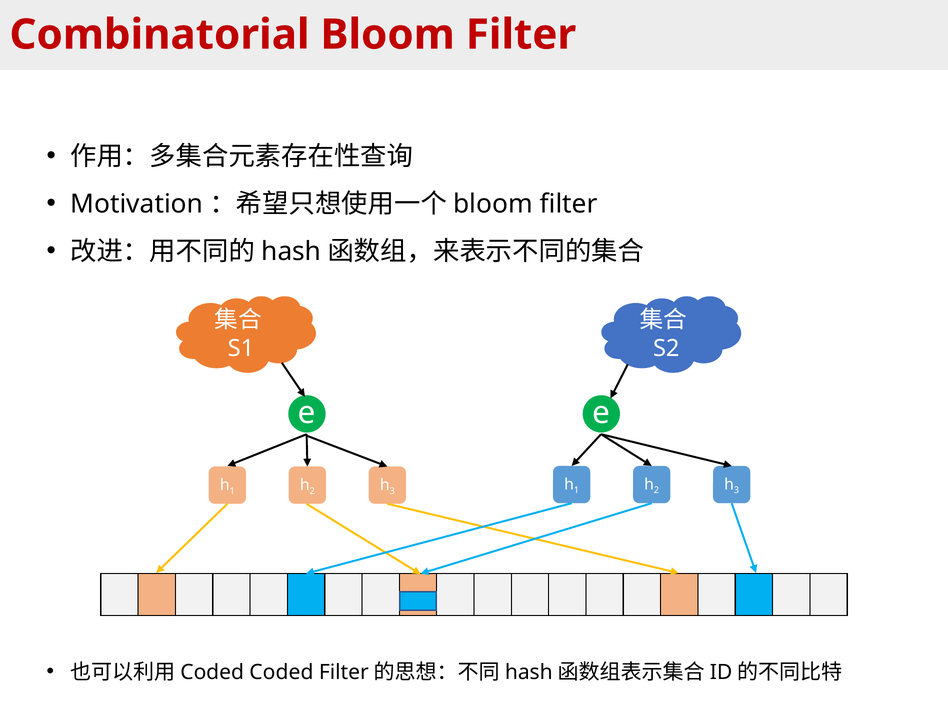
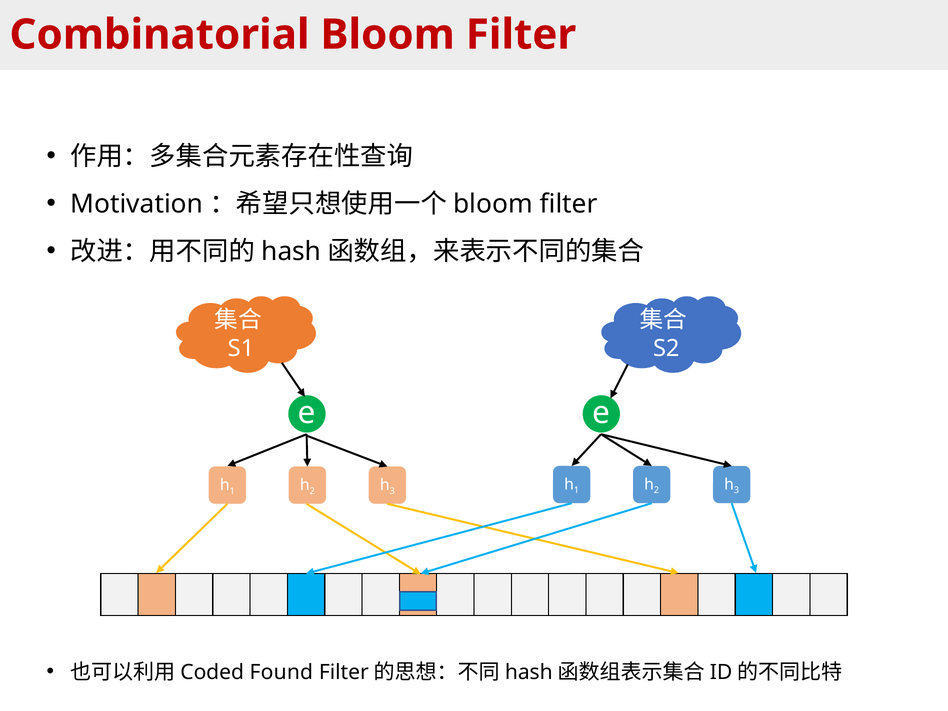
Coded: Coded -> Found (281, 672)
